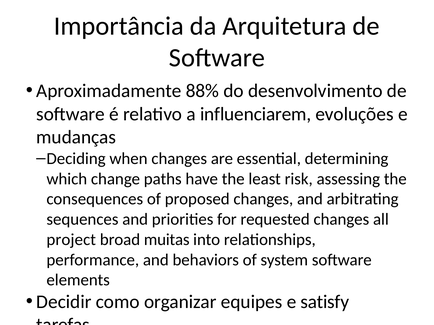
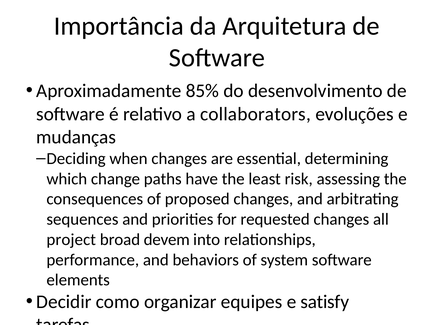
88%: 88% -> 85% (202, 91)
influenciarem: influenciarem -> collaborators (255, 114)
muitas: muitas -> devem (167, 240)
